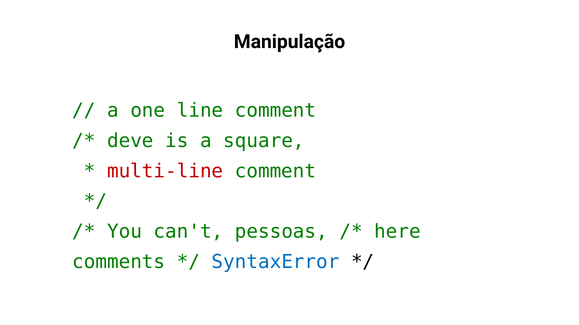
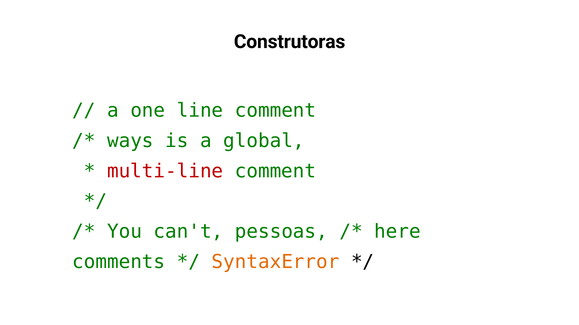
Manipulação: Manipulação -> Construtoras (290, 42)
deve: deve -> ways (130, 141)
square: square -> global (264, 141)
SyntaxError colour: blue -> orange (276, 262)
